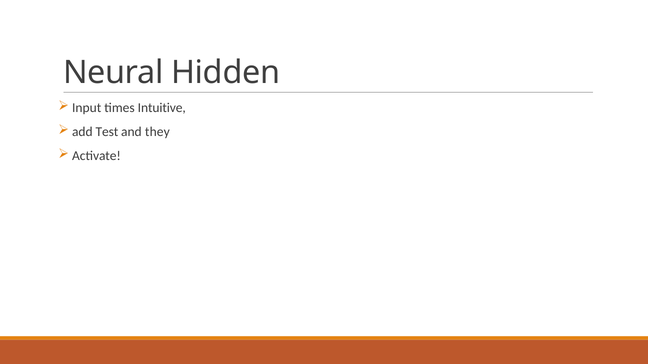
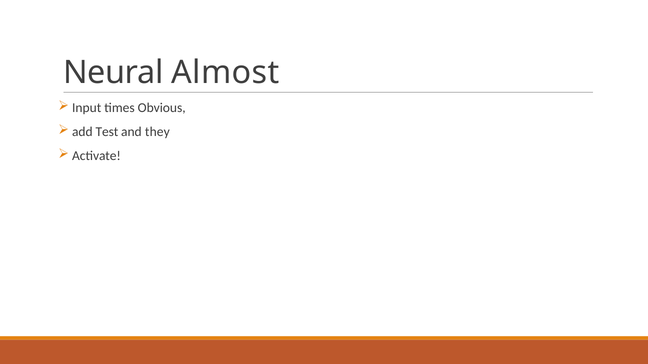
Hidden: Hidden -> Almost (225, 73)
Intuitive: Intuitive -> Obvious (162, 108)
